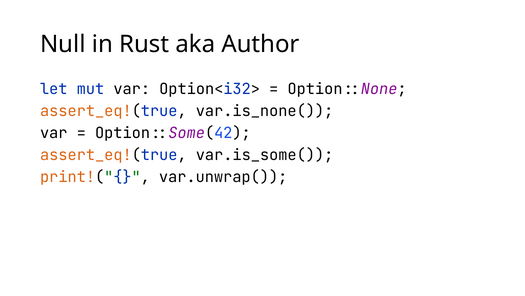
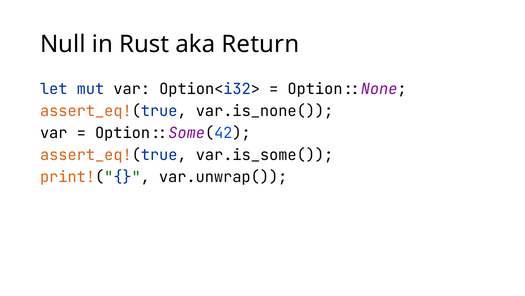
Author: Author -> Return (260, 44)
